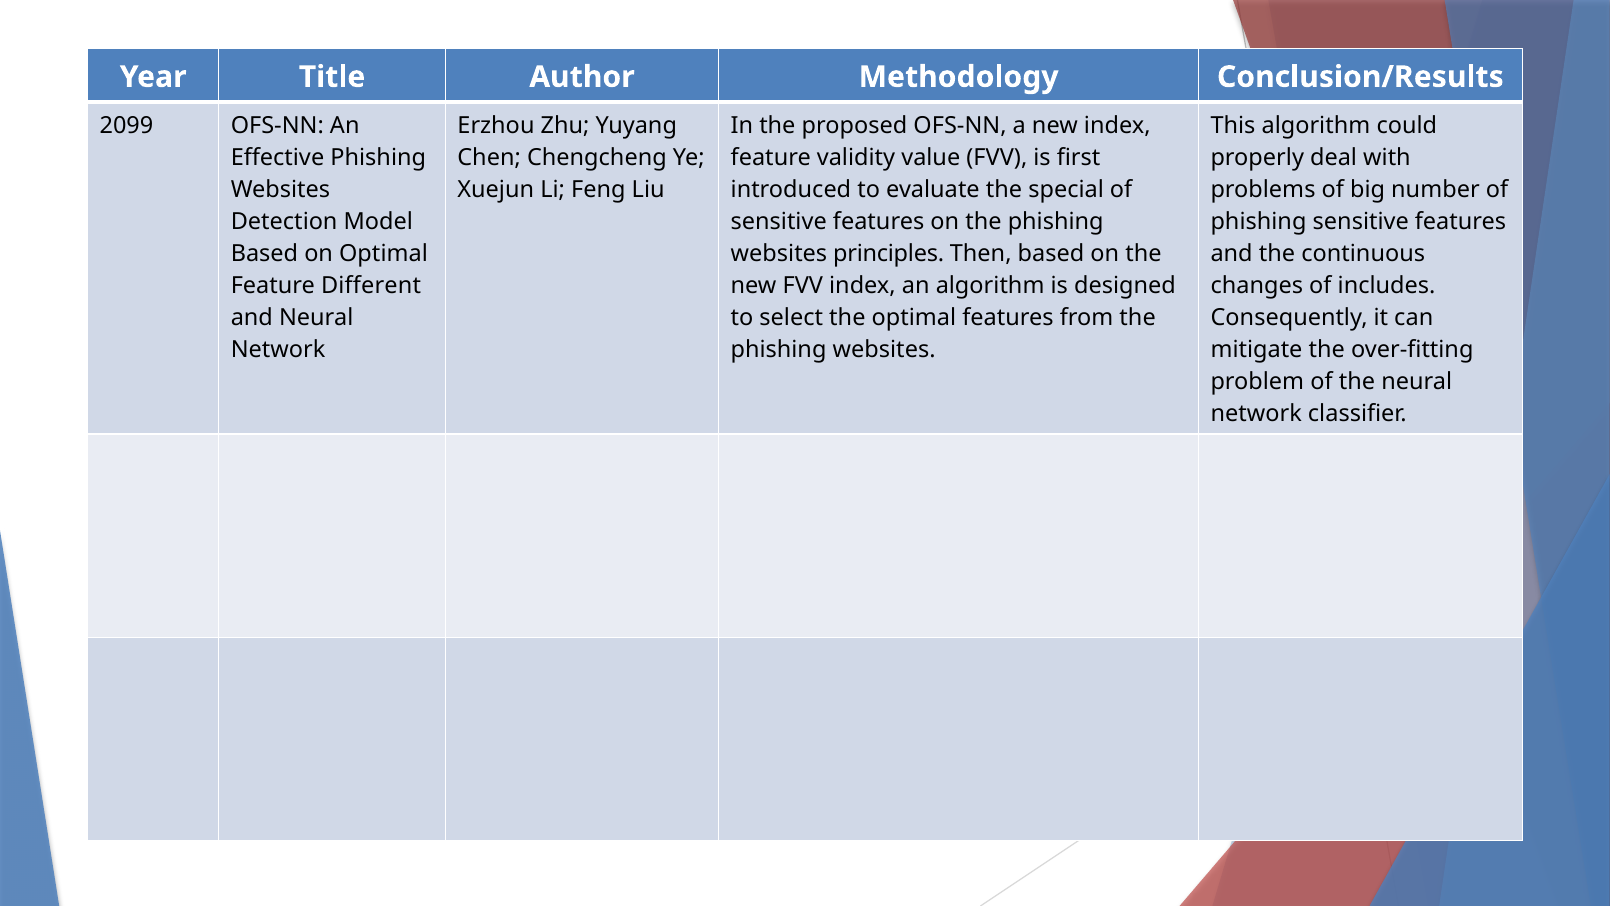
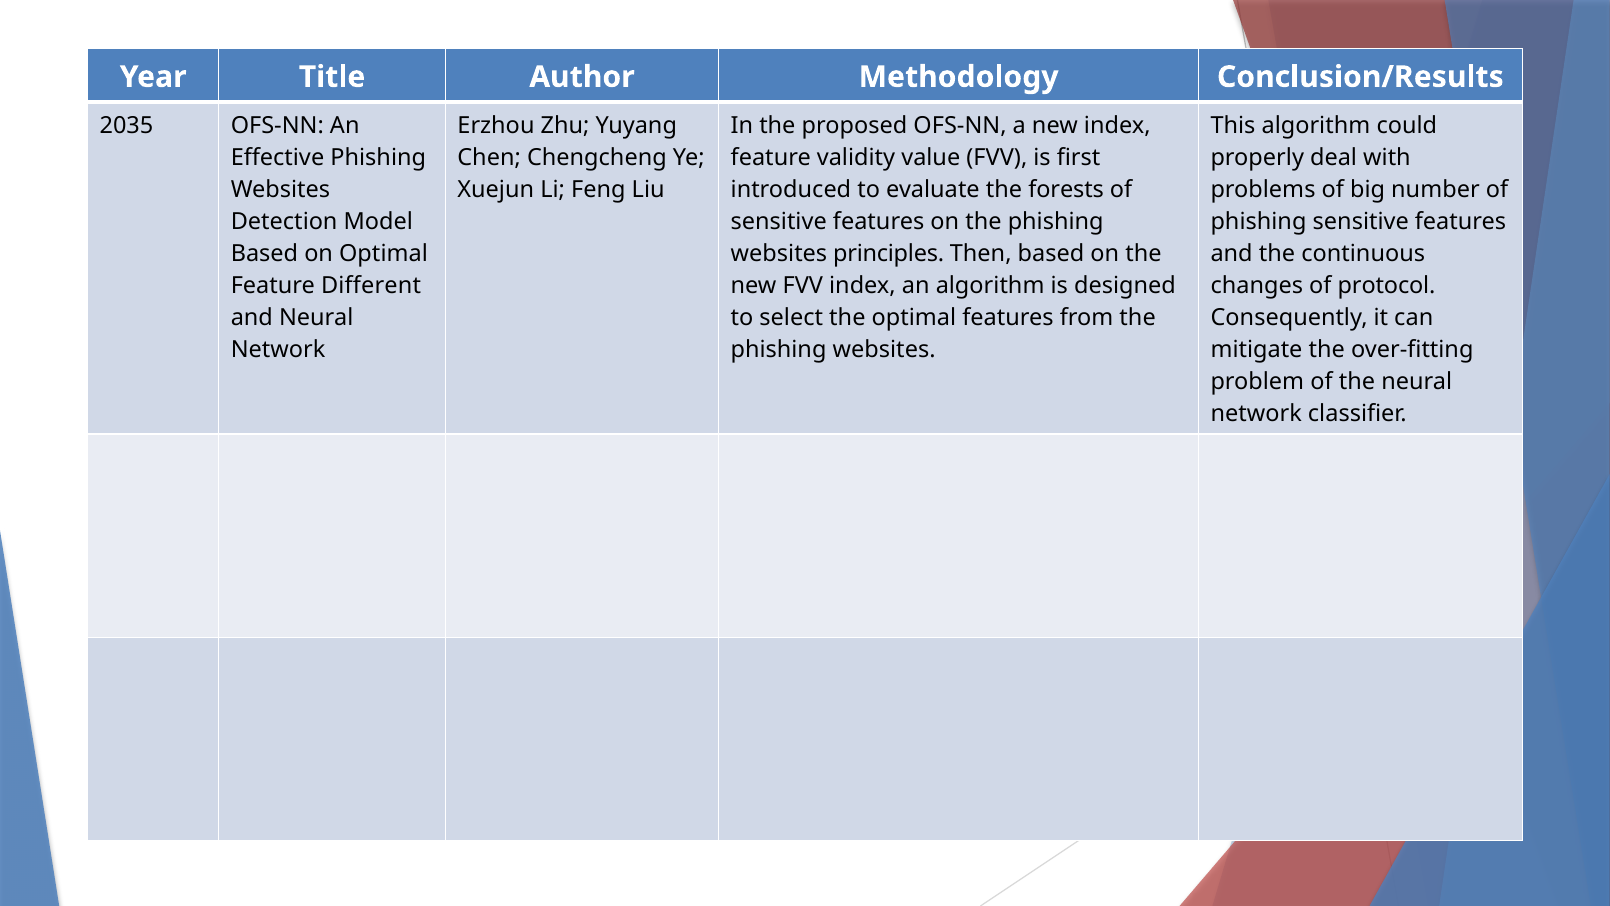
2099: 2099 -> 2035 (126, 125)
special: special -> forests (1066, 189)
includes: includes -> protocol (1387, 285)
